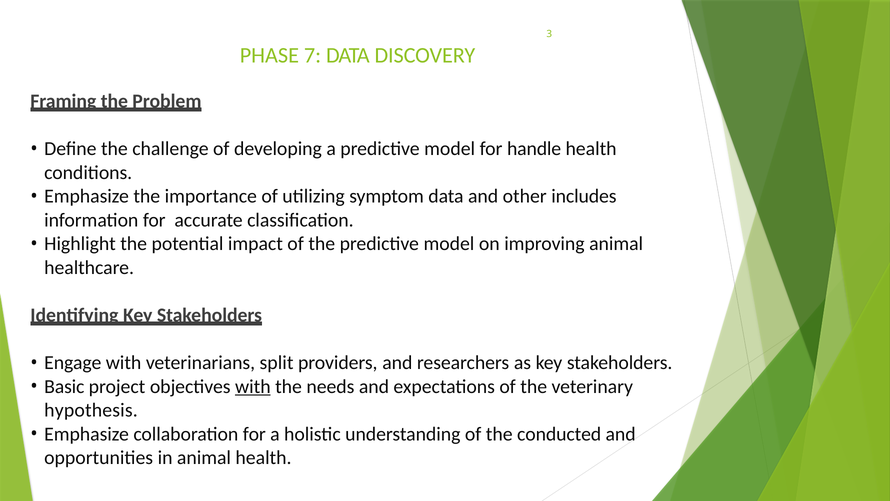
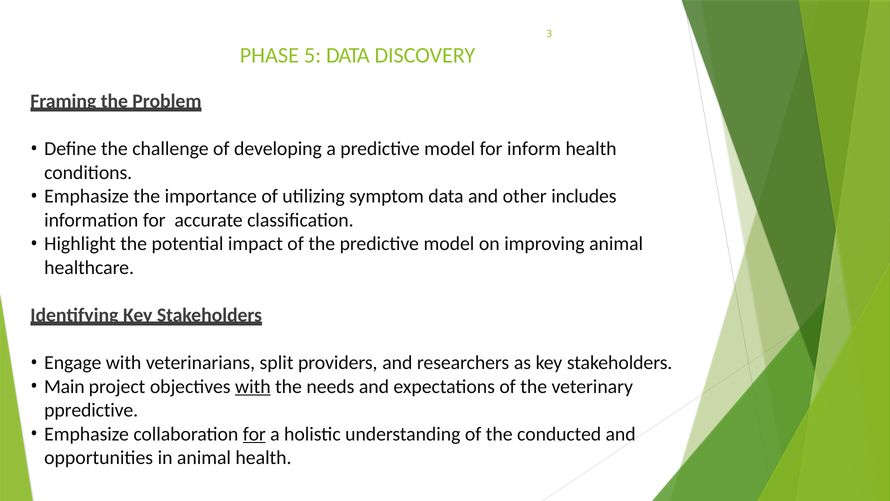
7: 7 -> 5 (313, 56)
handle: handle -> inform (534, 149)
Basic: Basic -> Main (64, 386)
hypothesis: hypothesis -> ppredictive (91, 410)
for underline: none -> present (254, 434)
